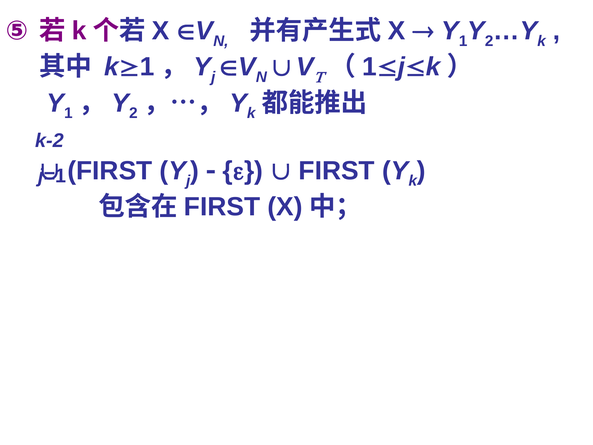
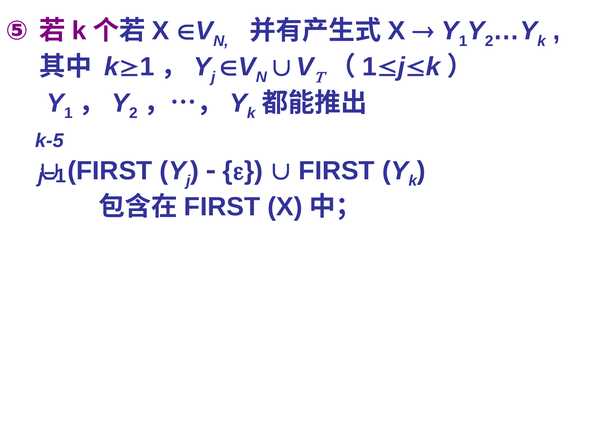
k-2: k-2 -> k-5 (50, 140)
